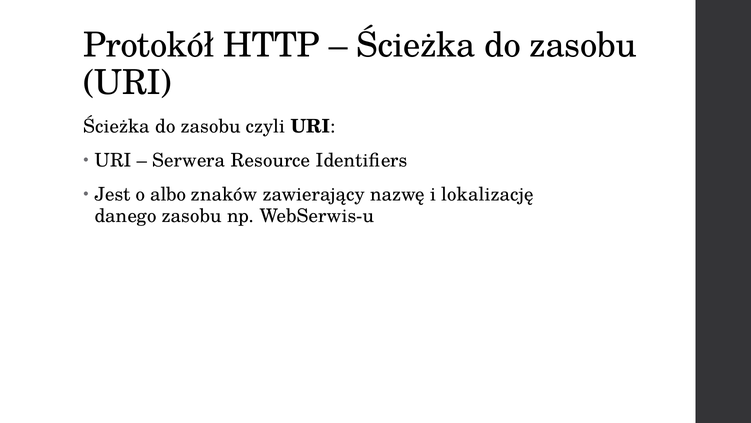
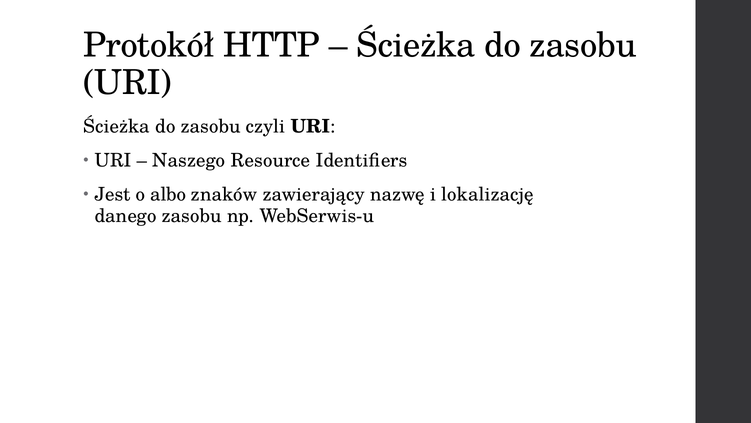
Serwera: Serwera -> Naszego (189, 160)
